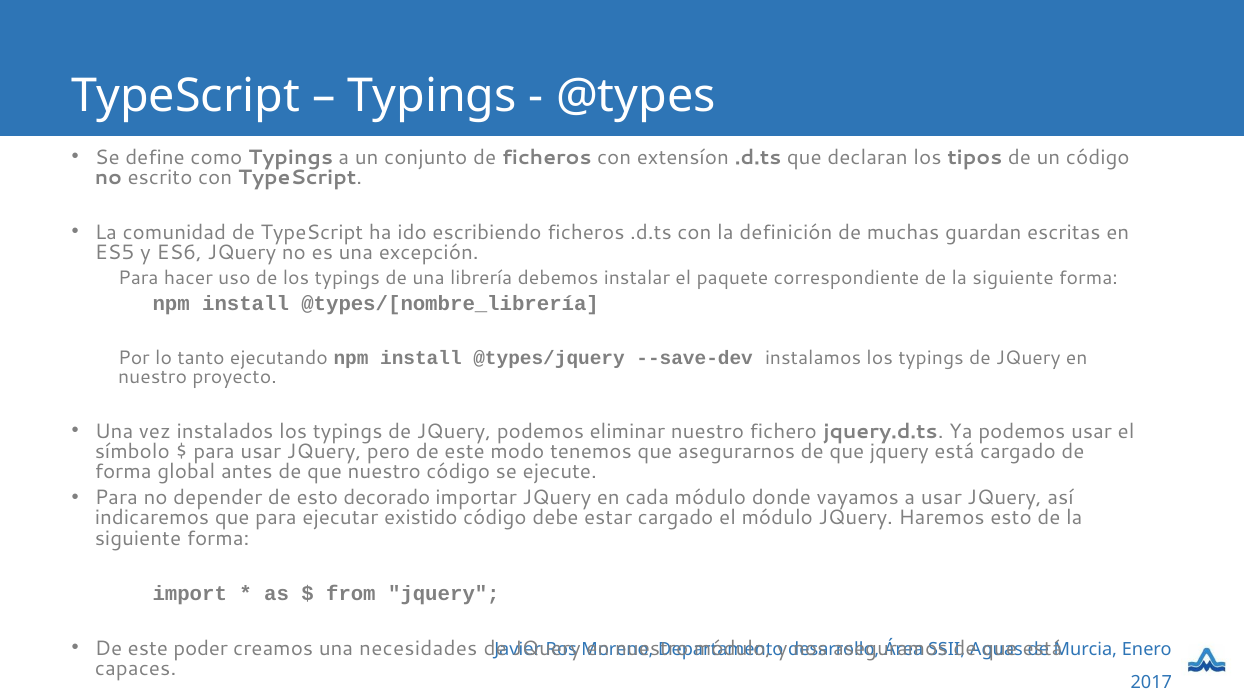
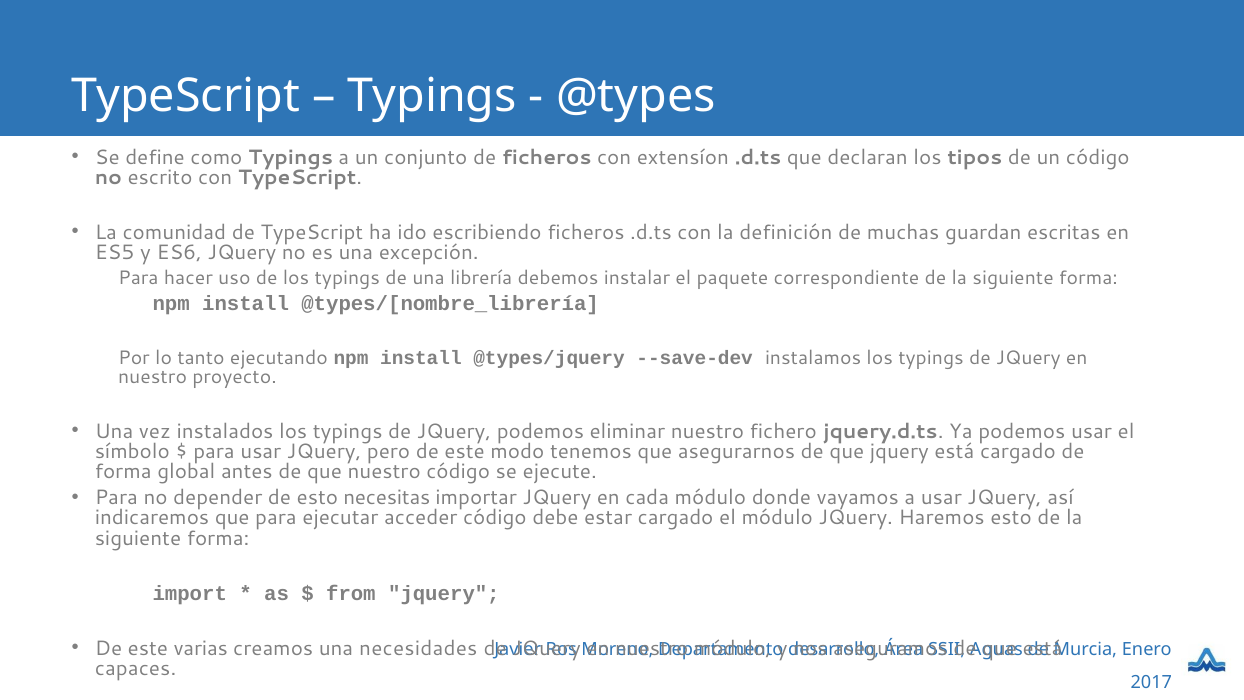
decorado: decorado -> necesitas (387, 498)
existido: existido -> acceder (421, 518)
poder: poder -> varias (201, 648)
